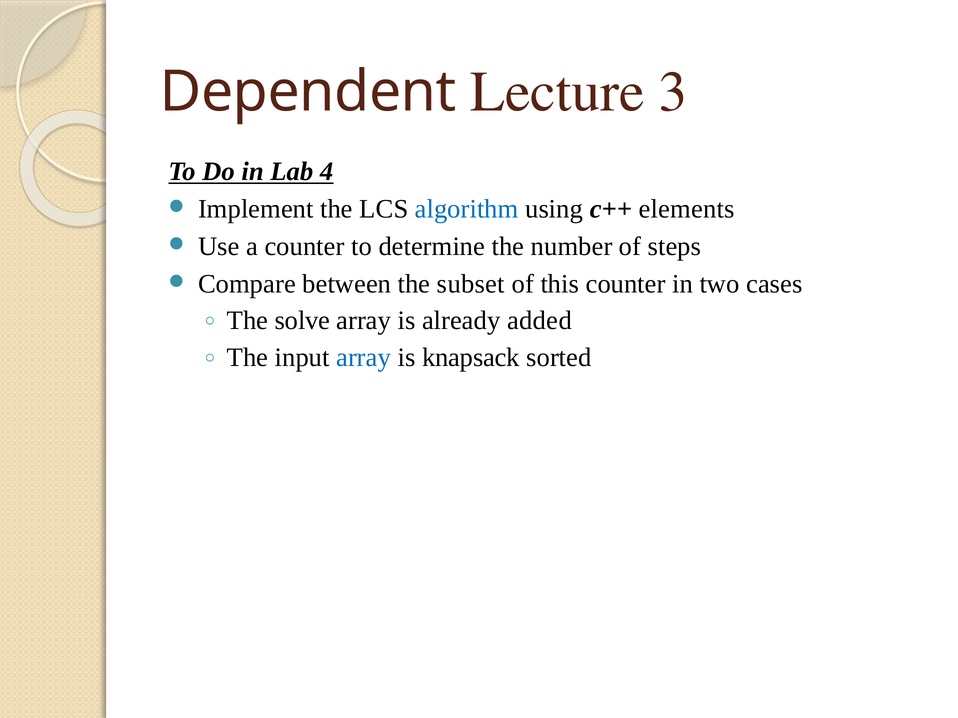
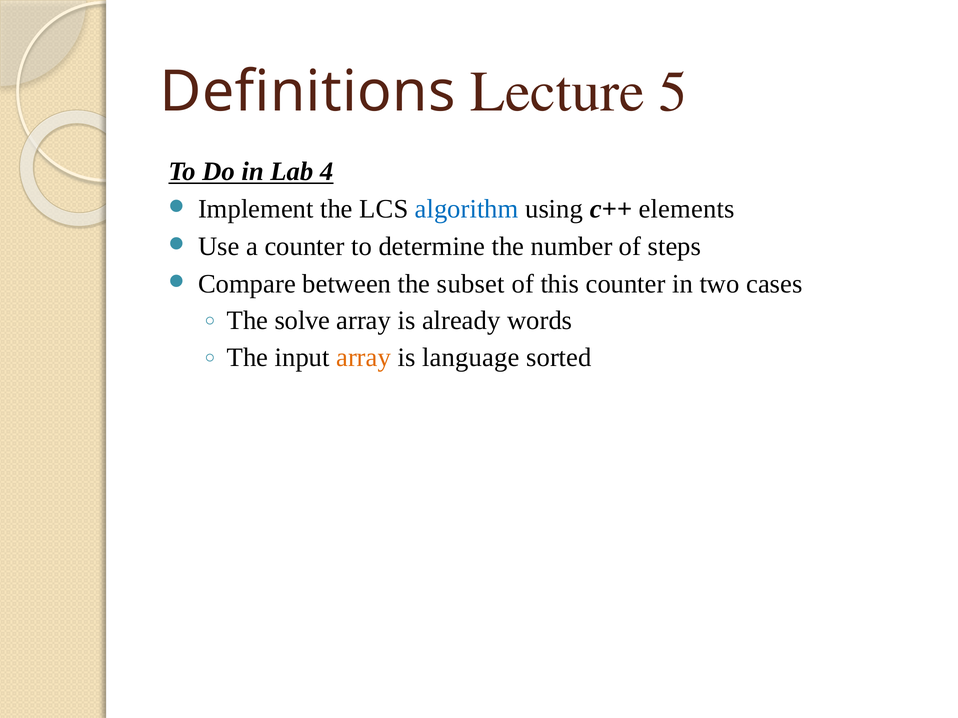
Dependent: Dependent -> Definitions (308, 92)
3: 3 -> 5 (673, 92)
added: added -> words (540, 321)
array colour: blue -> orange (364, 358)
knapsack: knapsack -> language (471, 358)
